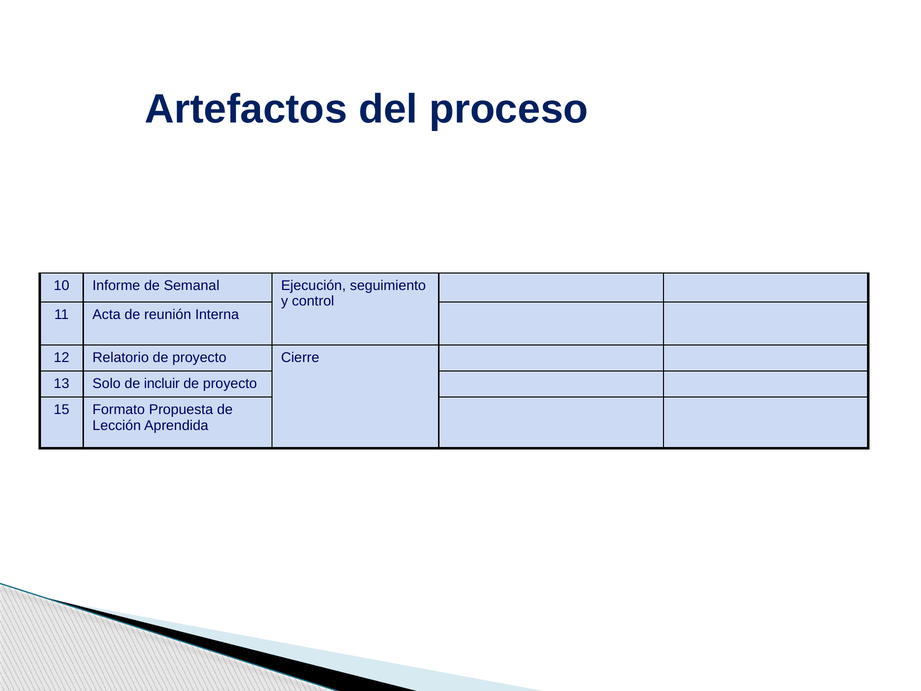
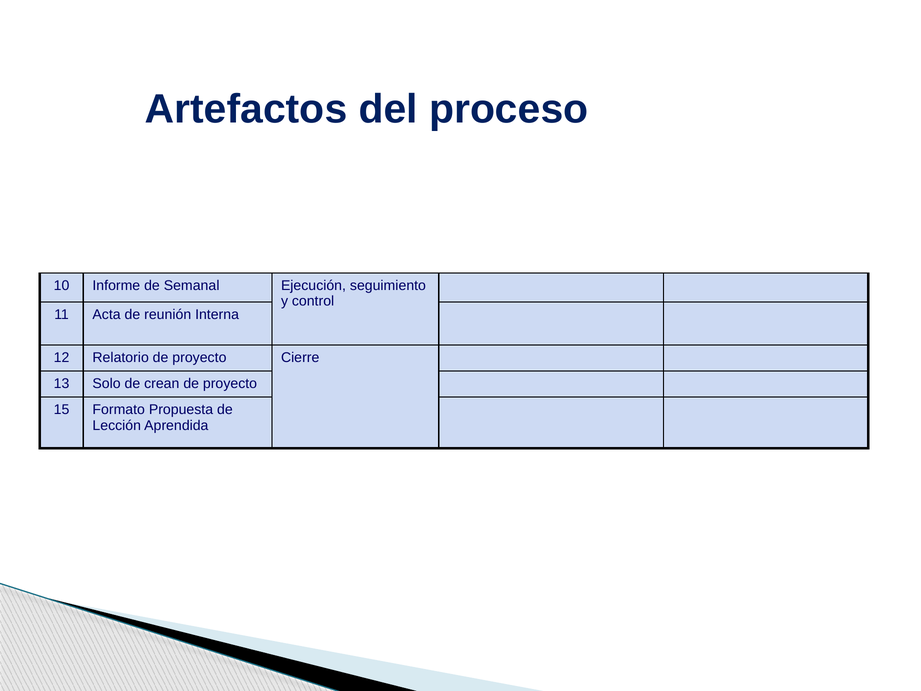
incluir: incluir -> crean (162, 384)
